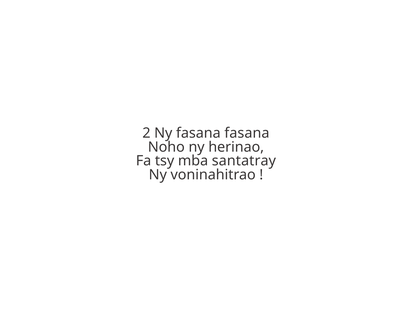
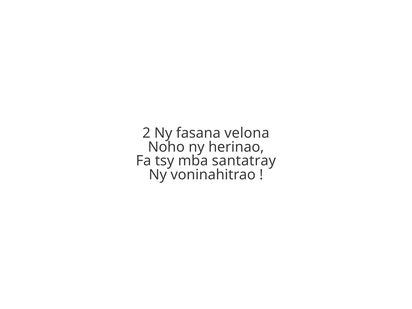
fasana fasana: fasana -> velona (247, 133)
